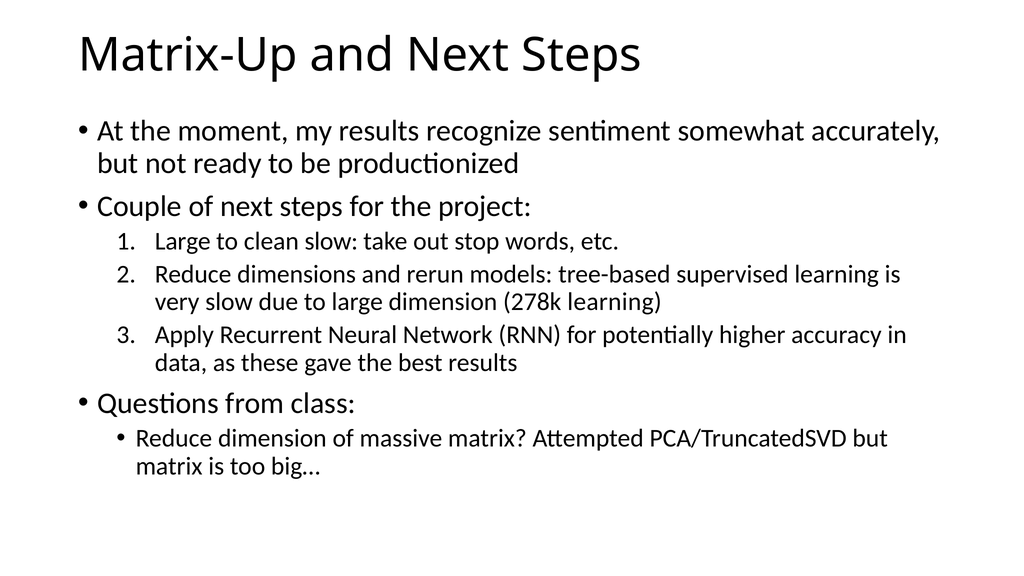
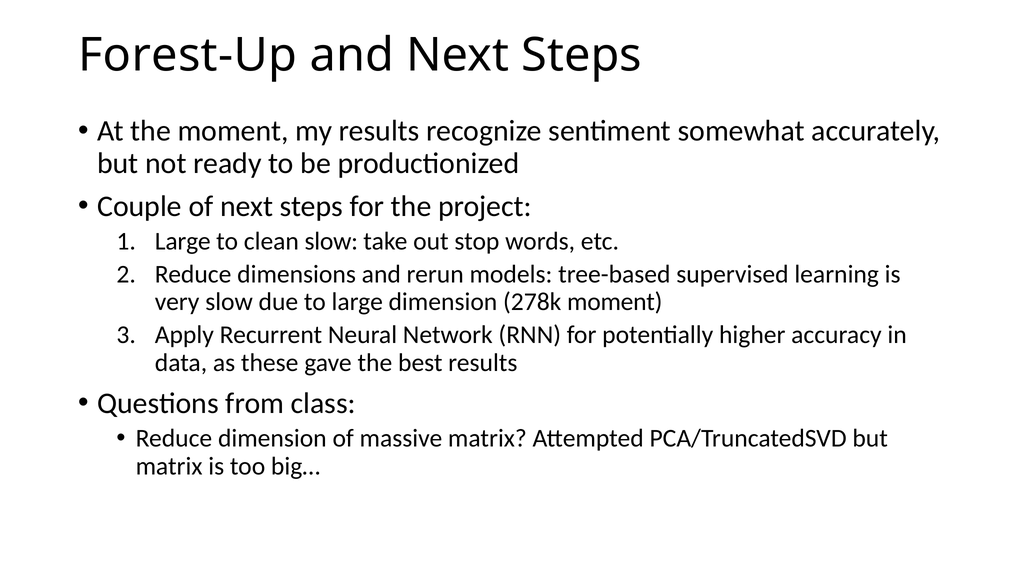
Matrix-Up: Matrix-Up -> Forest-Up (188, 55)
278k learning: learning -> moment (615, 302)
